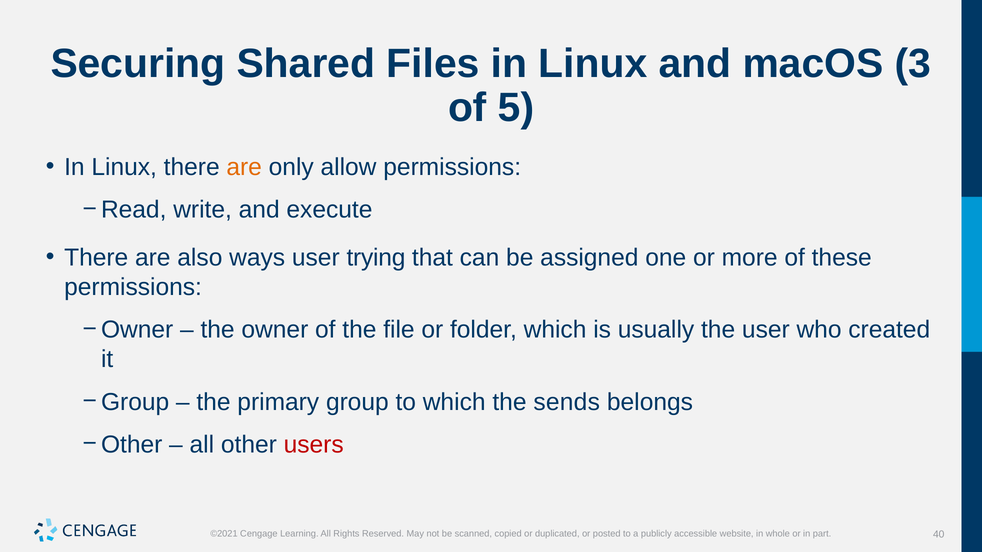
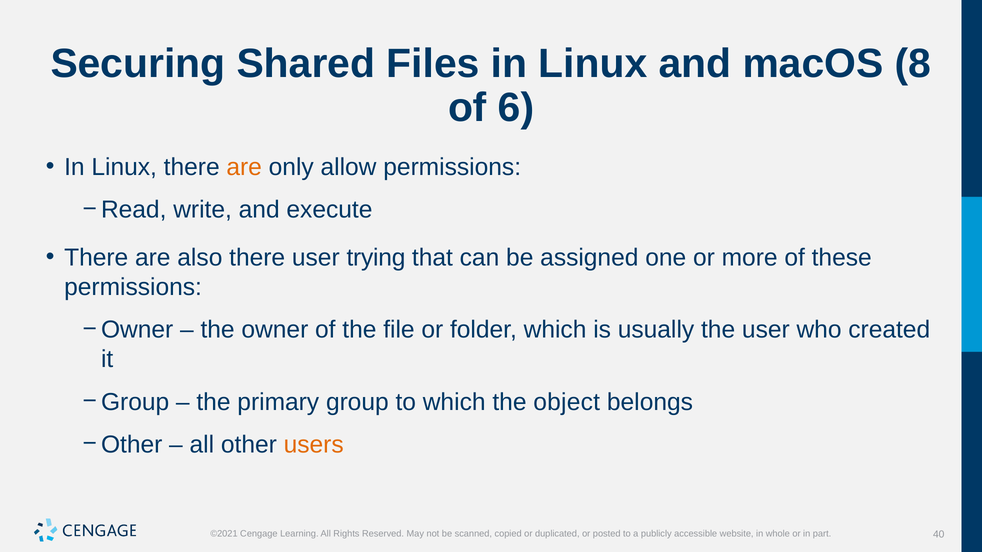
3: 3 -> 8 (913, 64)
5: 5 -> 6 (516, 108)
also ways: ways -> there (257, 258)
sends: sends -> object (567, 402)
users colour: red -> orange (314, 445)
